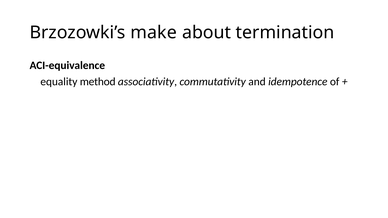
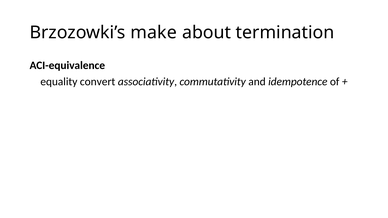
method: method -> convert (98, 82)
